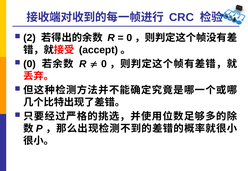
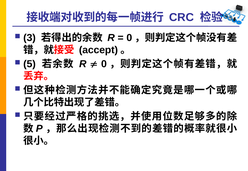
2: 2 -> 3 (29, 38)
0: 0 -> 5 (29, 64)
